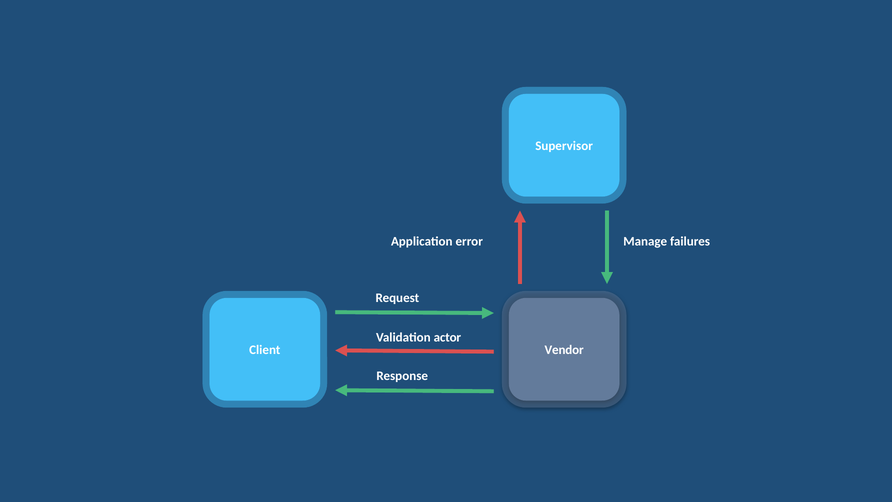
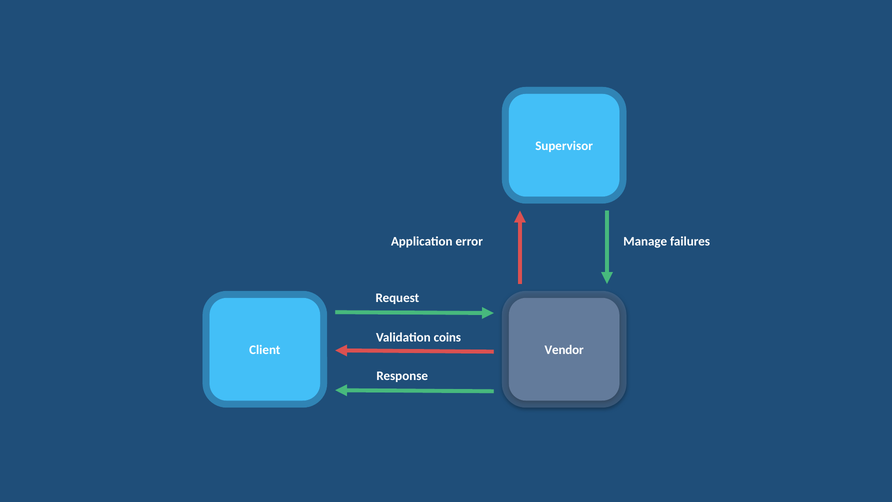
actor: actor -> coins (447, 337)
